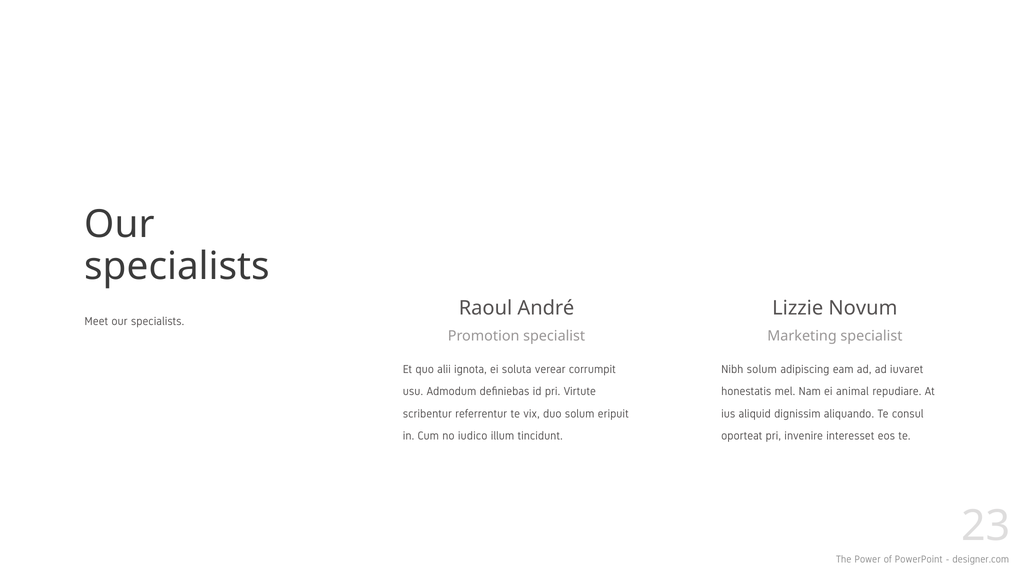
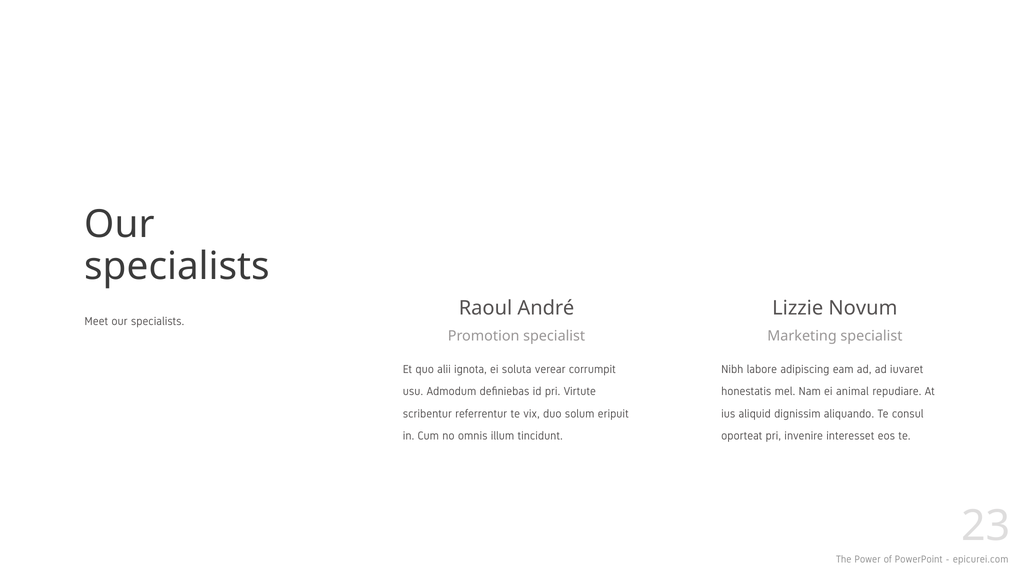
Nibh solum: solum -> labore (762, 370)
iudico: iudico -> omnis (473, 436)
designer.com: designer.com -> epicurei.com (981, 559)
